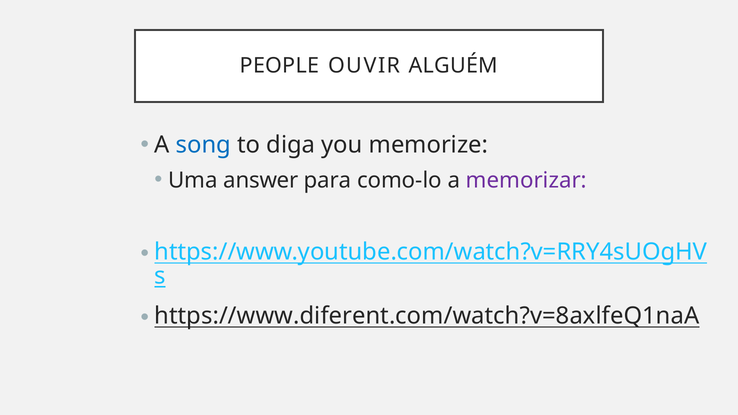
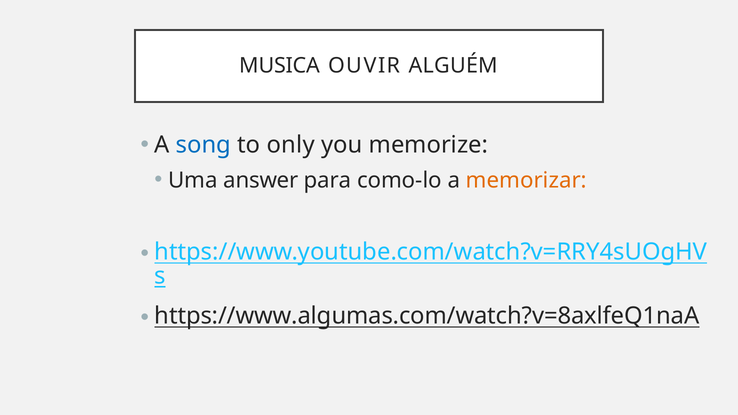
PEOPLE: PEOPLE -> MUSICA (280, 66)
diga: diga -> only (291, 145)
memorizar colour: purple -> orange (526, 180)
https://www.diferent.com/watch?v=8axlfeQ1naA: https://www.diferent.com/watch?v=8axlfeQ1naA -> https://www.algumas.com/watch?v=8axlfeQ1naA (427, 316)
